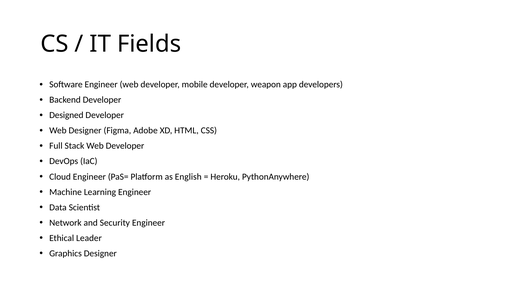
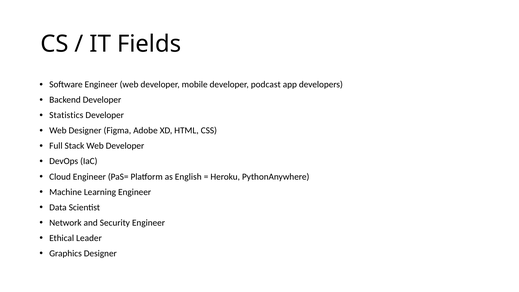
weapon: weapon -> podcast (266, 85)
Designed: Designed -> Statistics (66, 115)
